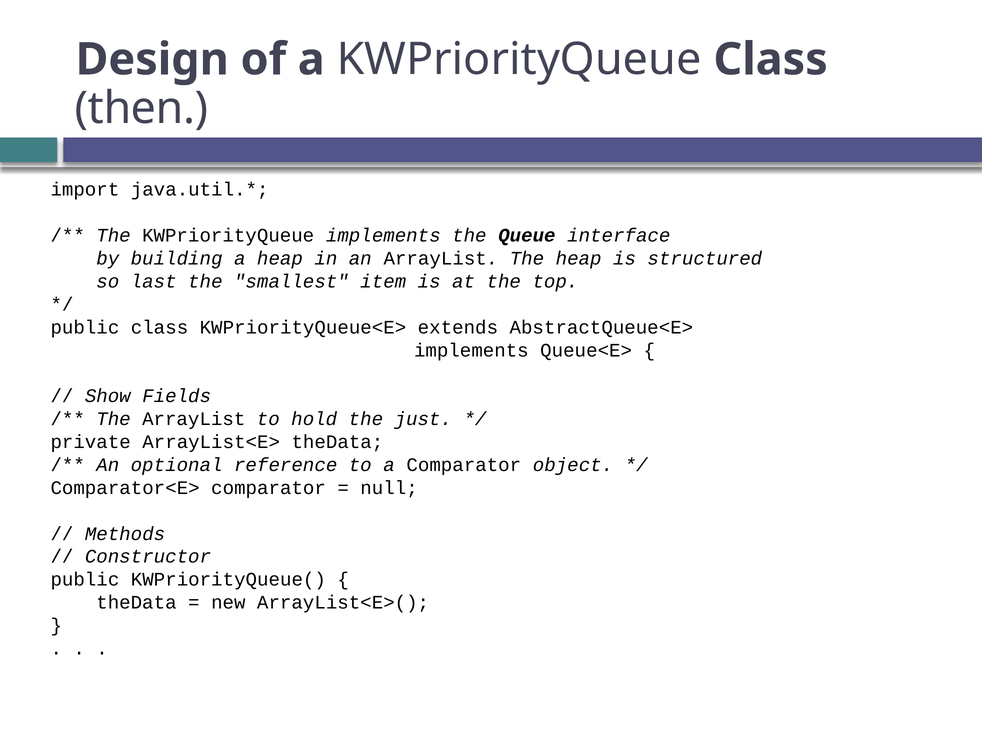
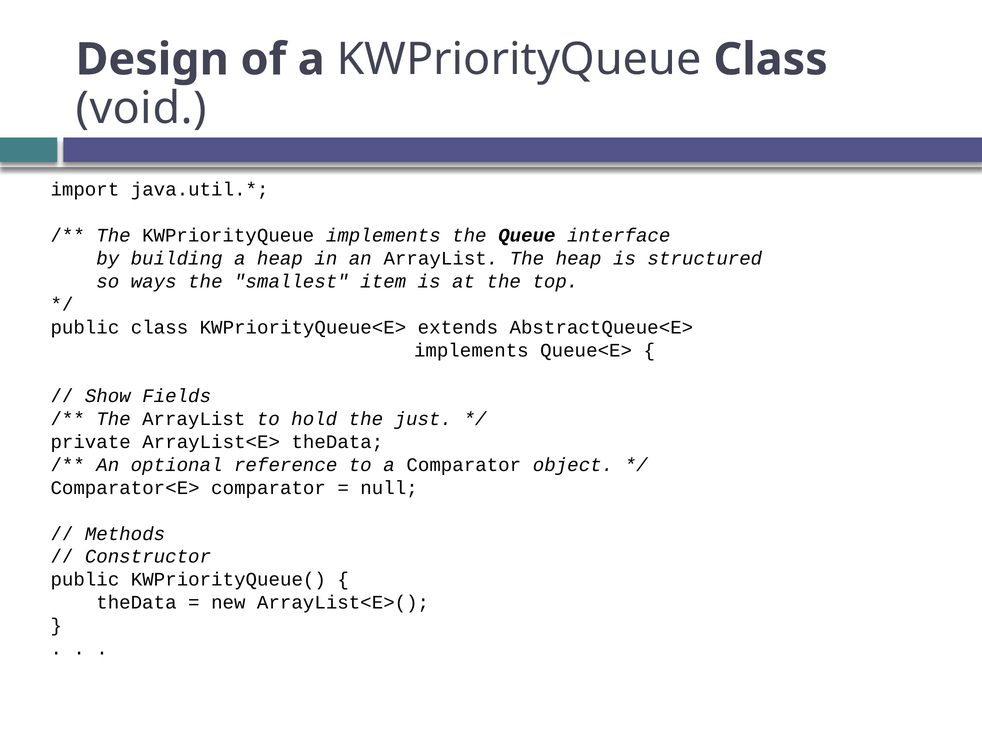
then: then -> void (141, 108)
last: last -> ways (154, 281)
